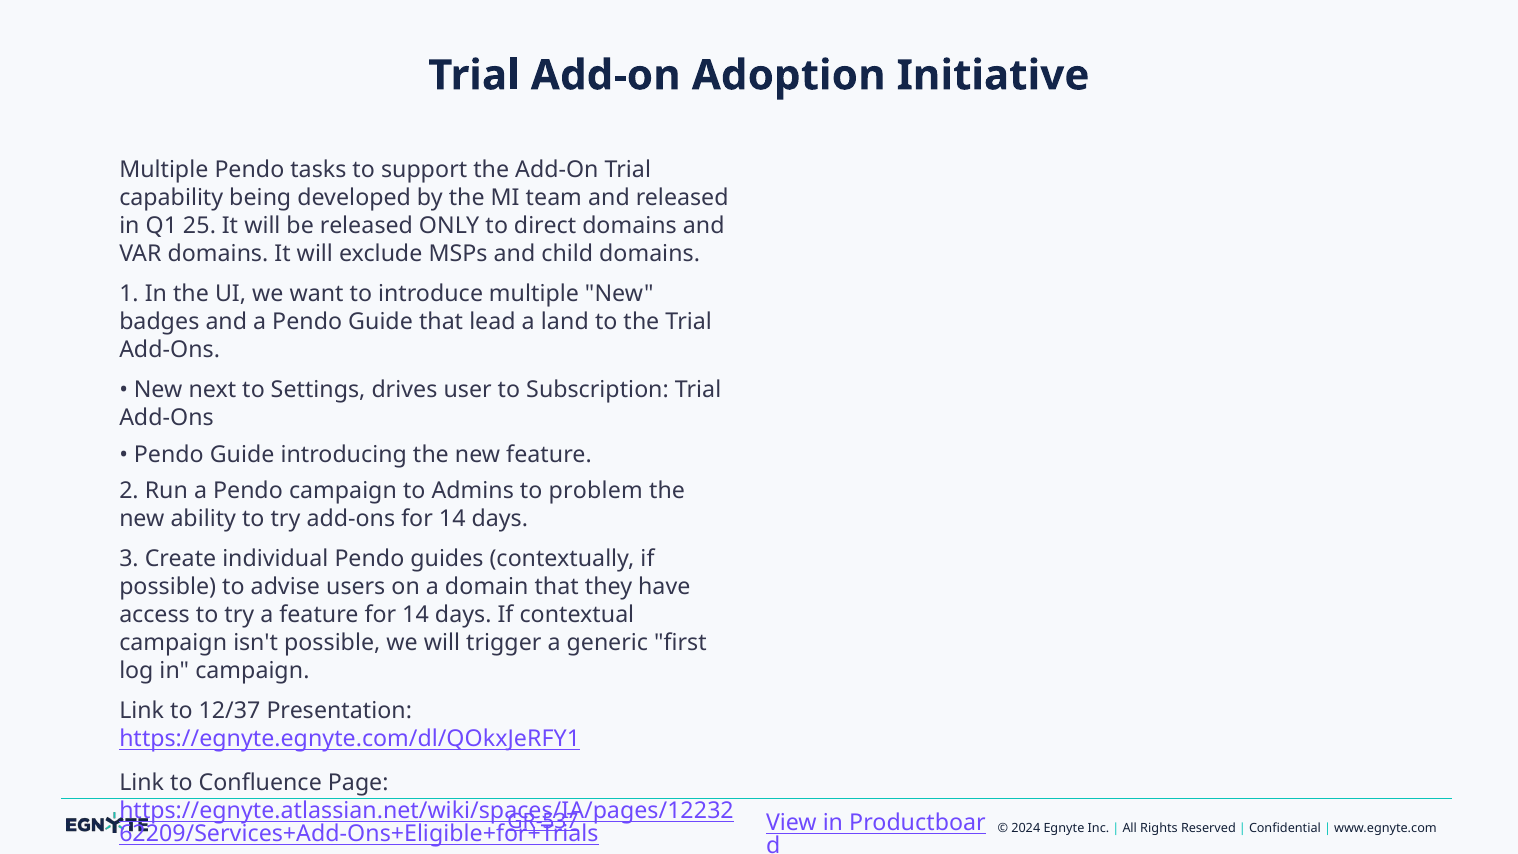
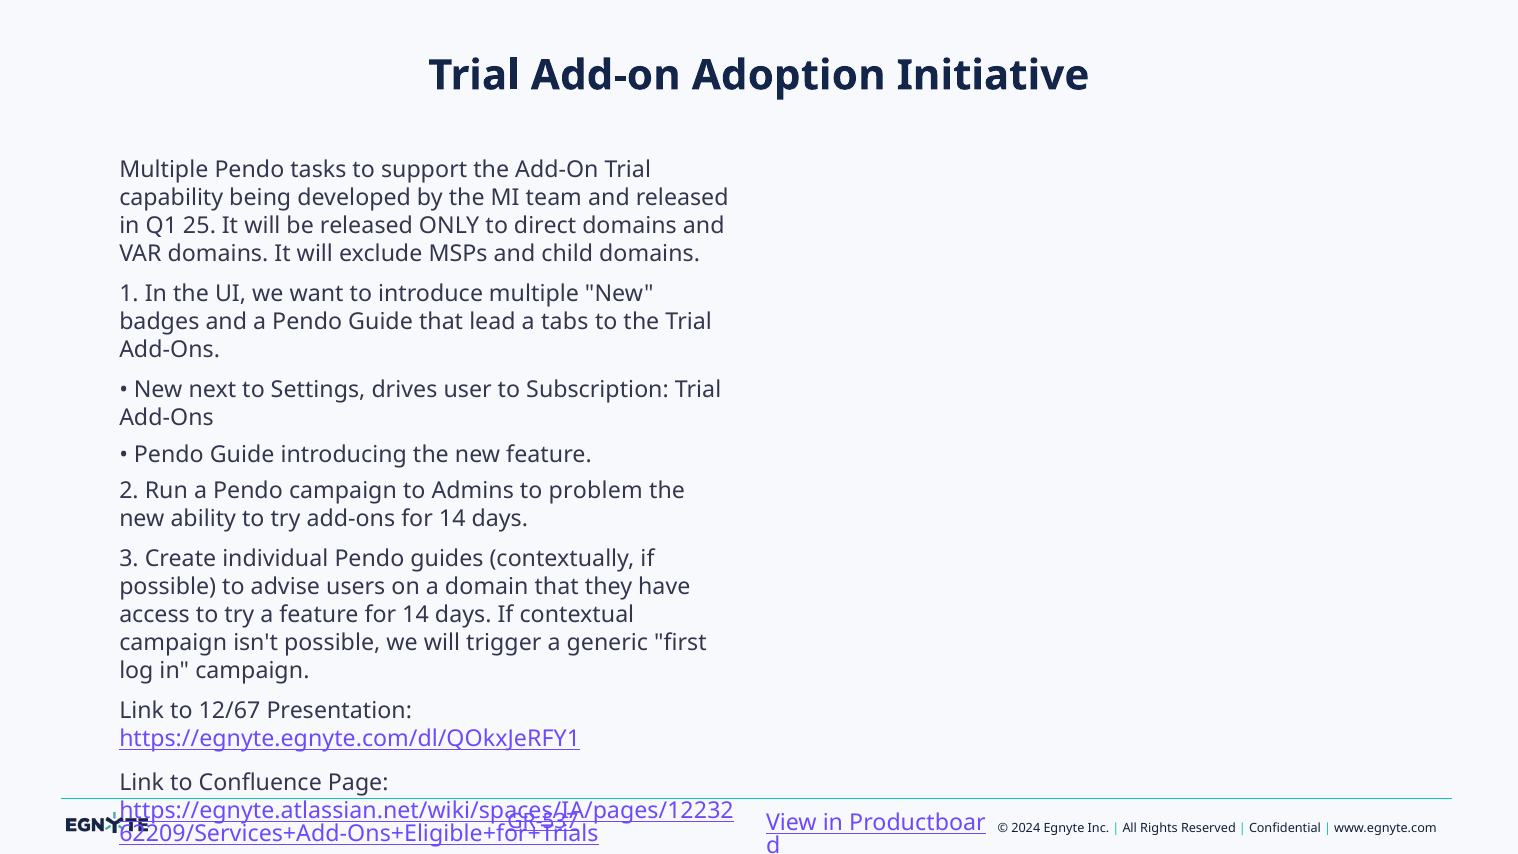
land: land -> tabs (565, 322)
12/37: 12/37 -> 12/67 (229, 711)
